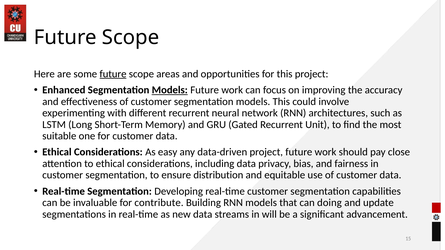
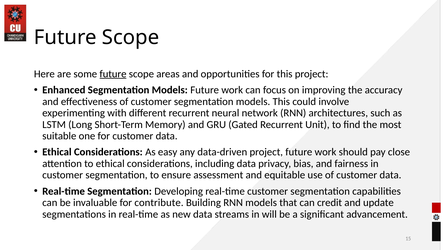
Models underline: present -> none (170, 90)
distribution: distribution -> assessment (218, 175)
doing: doing -> credit (330, 203)
